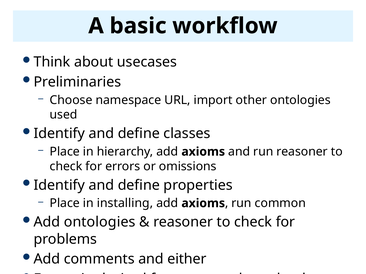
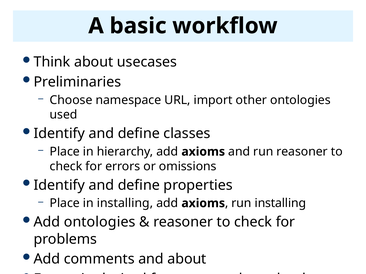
run common: common -> installing (280, 204)
and either: either -> about (187, 259)
